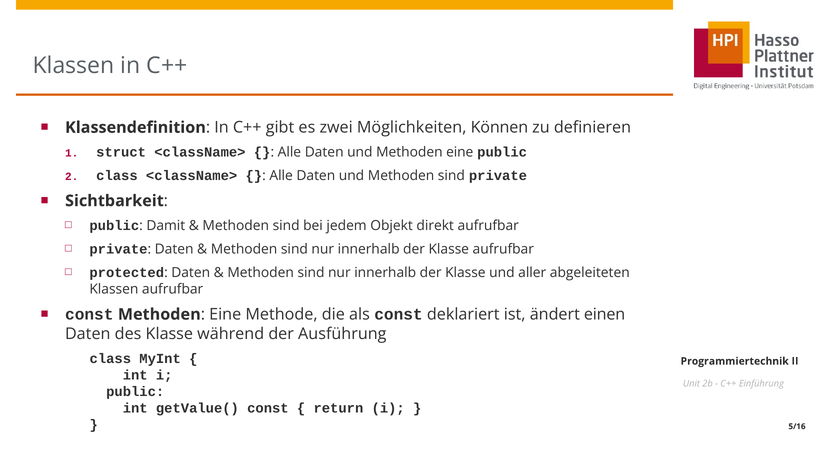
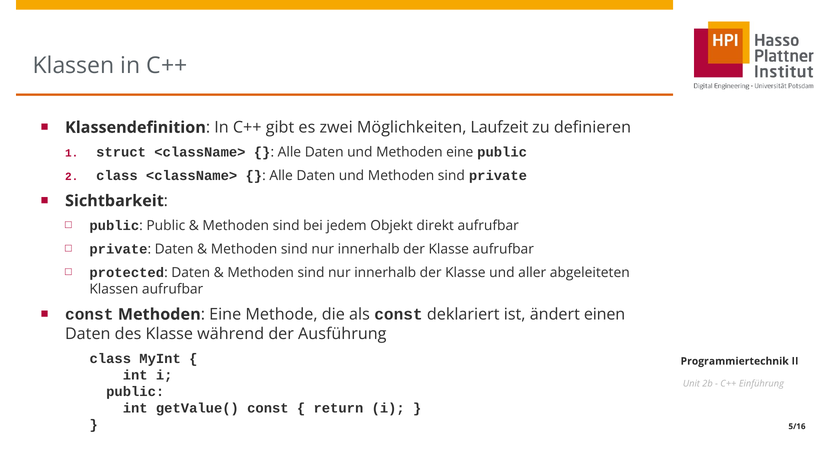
Können: Können -> Laufzeit (499, 127)
public Damit: Damit -> Public (166, 226)
